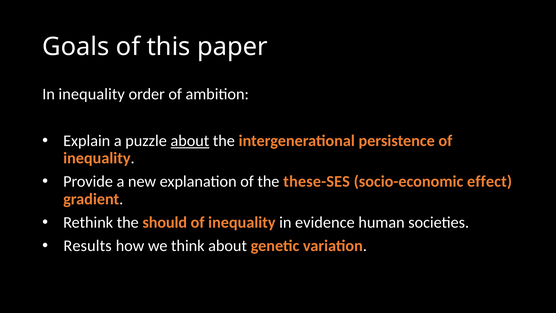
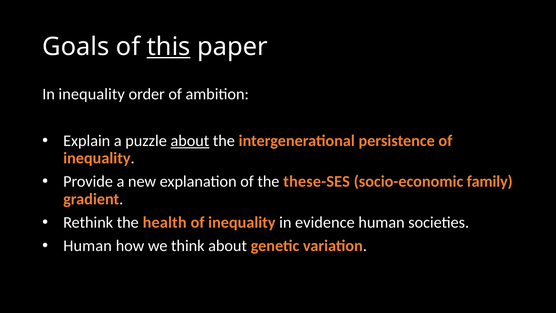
this underline: none -> present (169, 47)
effect: effect -> family (490, 181)
should: should -> health (165, 222)
Results: Results -> Human (88, 246)
